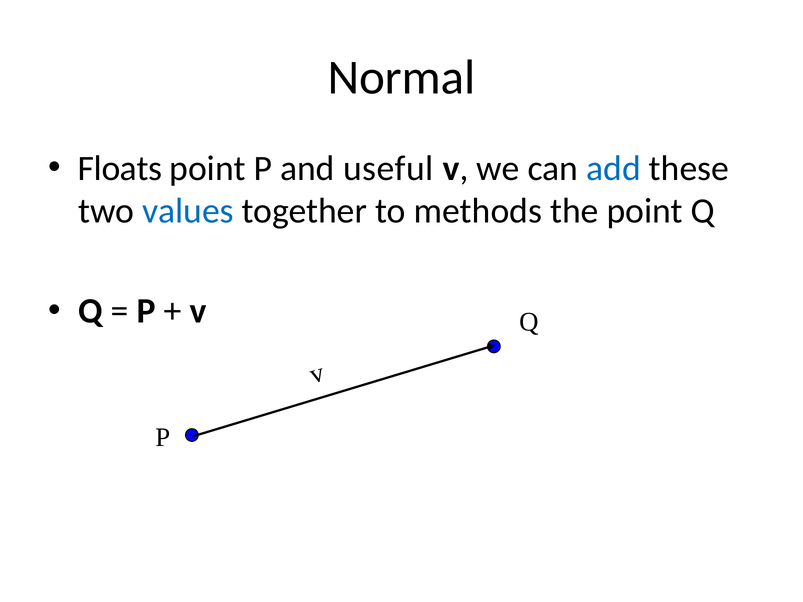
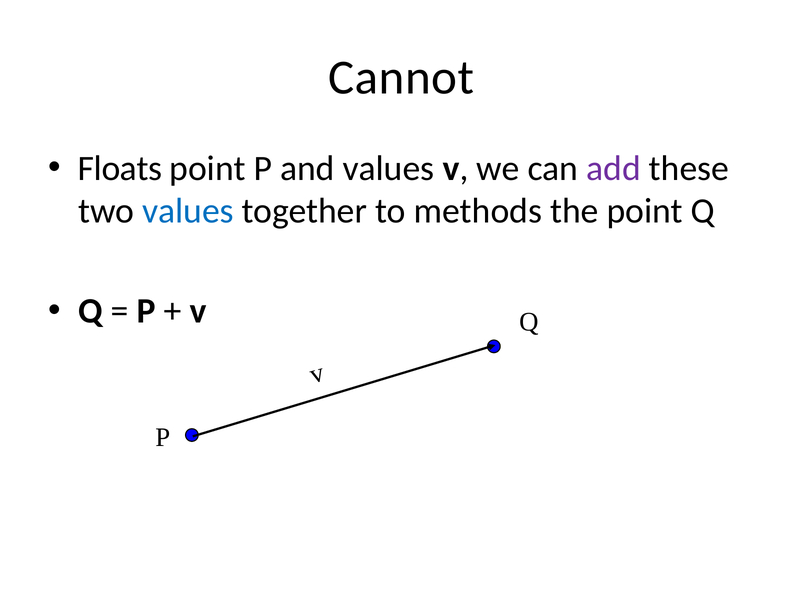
Normal: Normal -> Cannot (401, 78)
and useful: useful -> values (389, 168)
add colour: blue -> purple (614, 168)
